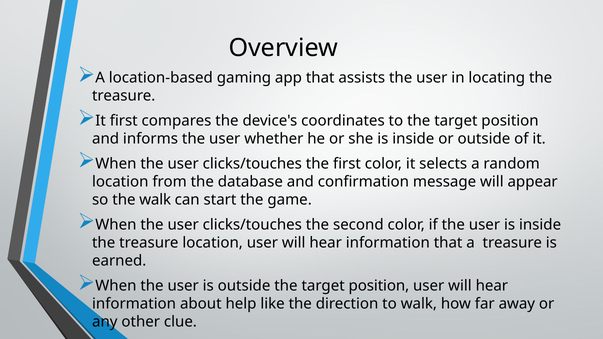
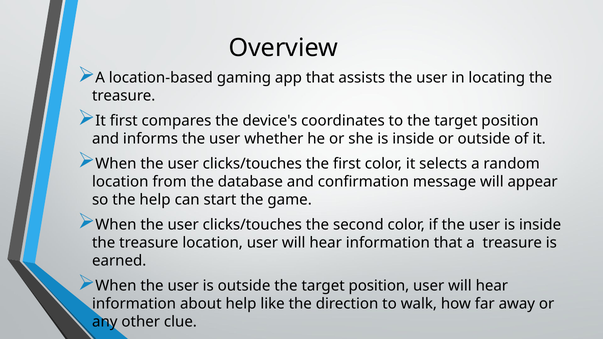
the walk: walk -> help (155, 200)
